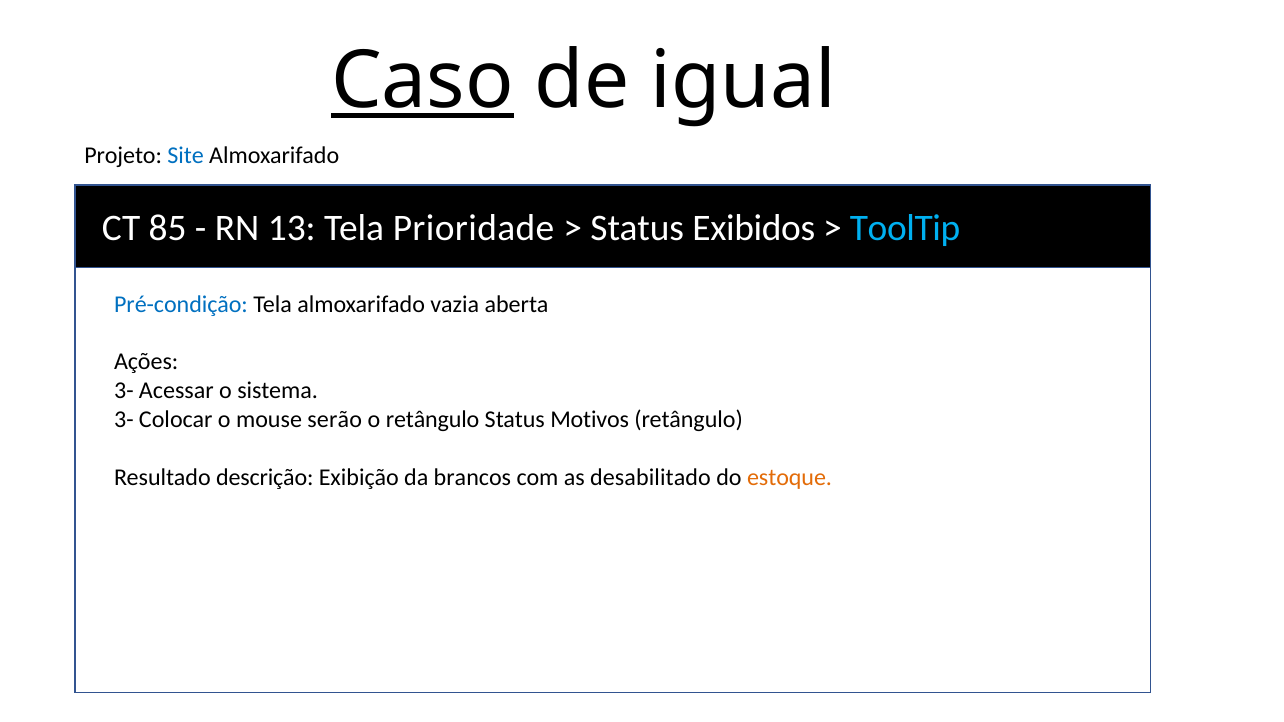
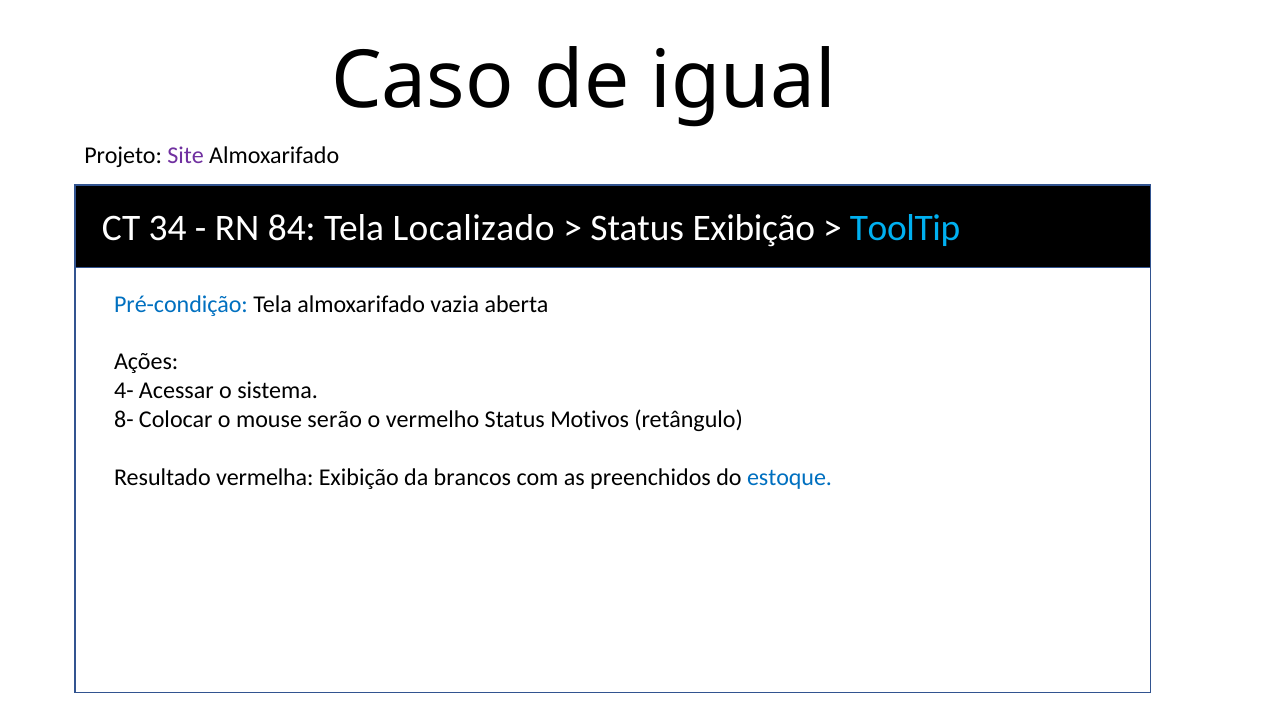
Caso underline: present -> none (423, 81)
Site colour: blue -> purple (186, 156)
85: 85 -> 34 (168, 228)
13: 13 -> 84 (292, 228)
Prioridade: Prioridade -> Localizado (474, 228)
Status Exibidos: Exibidos -> Exibição (754, 228)
3-: 3- -> 4- (124, 391)
3-: 3- -> 8- (124, 420)
o retângulo: retângulo -> vermelho (433, 420)
descrição: descrição -> vermelha (265, 478)
desabilitado: desabilitado -> preenchidos (651, 478)
estoque colour: orange -> blue (790, 478)
